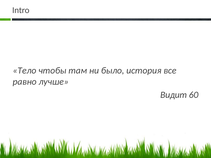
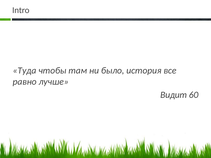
Тело: Тело -> Туда (24, 71)
